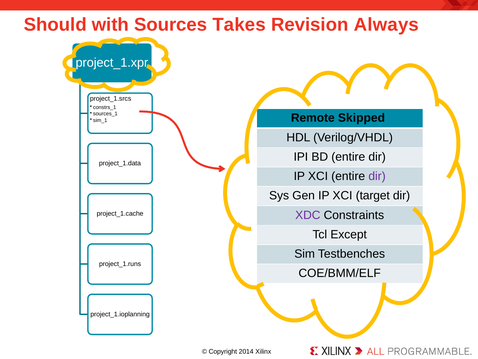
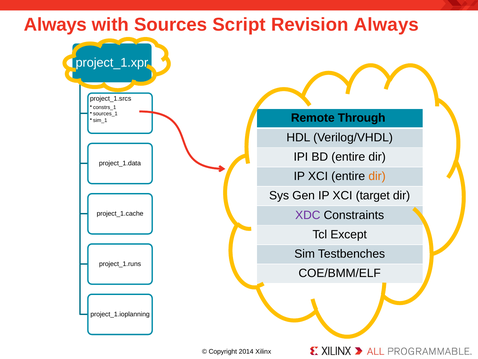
Should: Should -> Always (55, 25)
Takes: Takes -> Script (239, 25)
Skipped: Skipped -> Through (362, 118)
dir colour: purple -> orange (377, 176)
